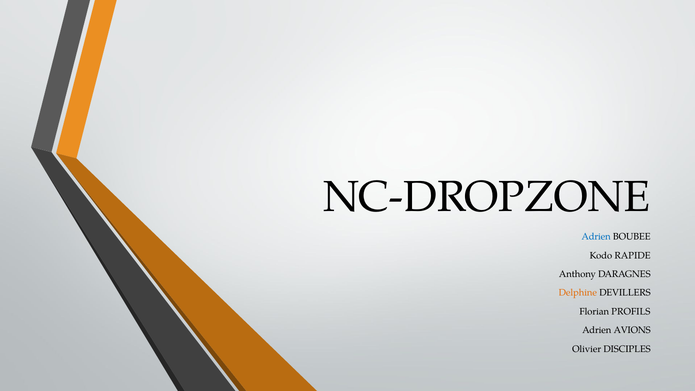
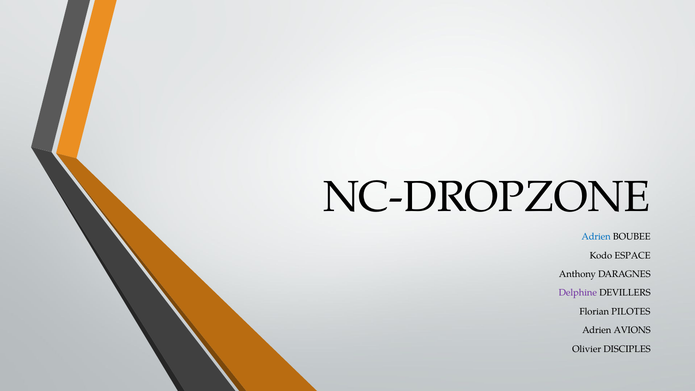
RAPIDE: RAPIDE -> ESPACE (633, 255)
Delphine colour: orange -> purple (578, 293)
PROFILS: PROFILS -> PILOTES (631, 312)
